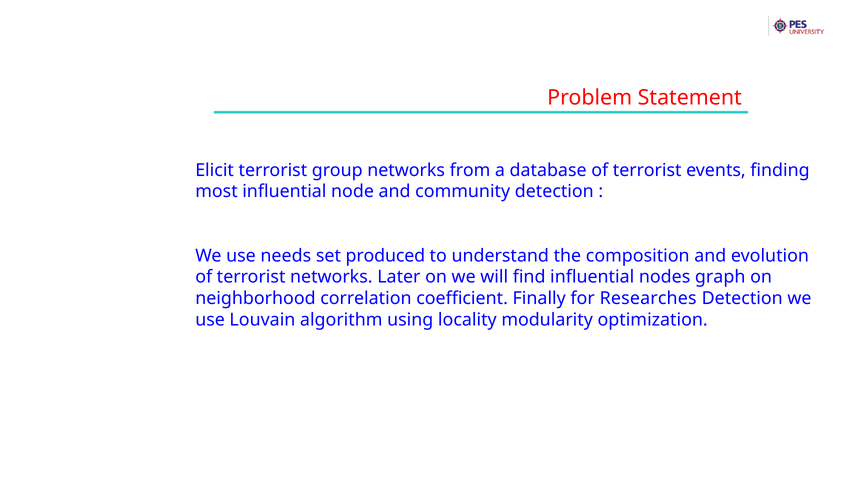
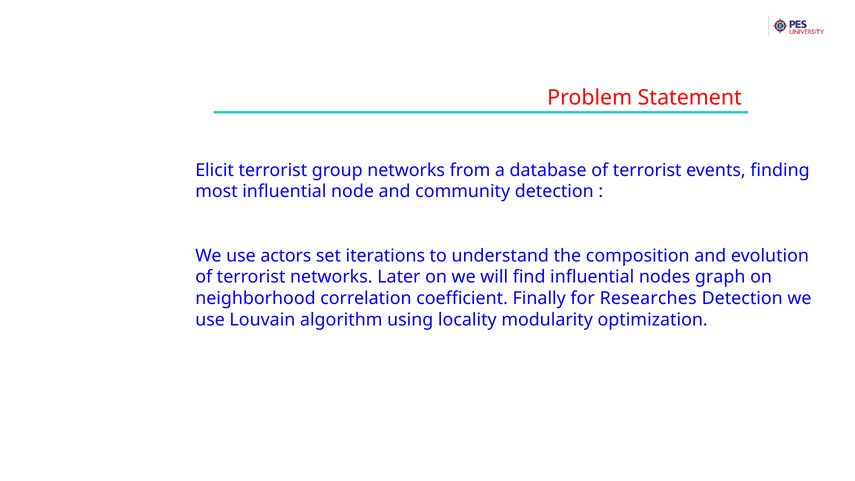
needs: needs -> actors (286, 256)
produced: produced -> iterations (385, 256)
